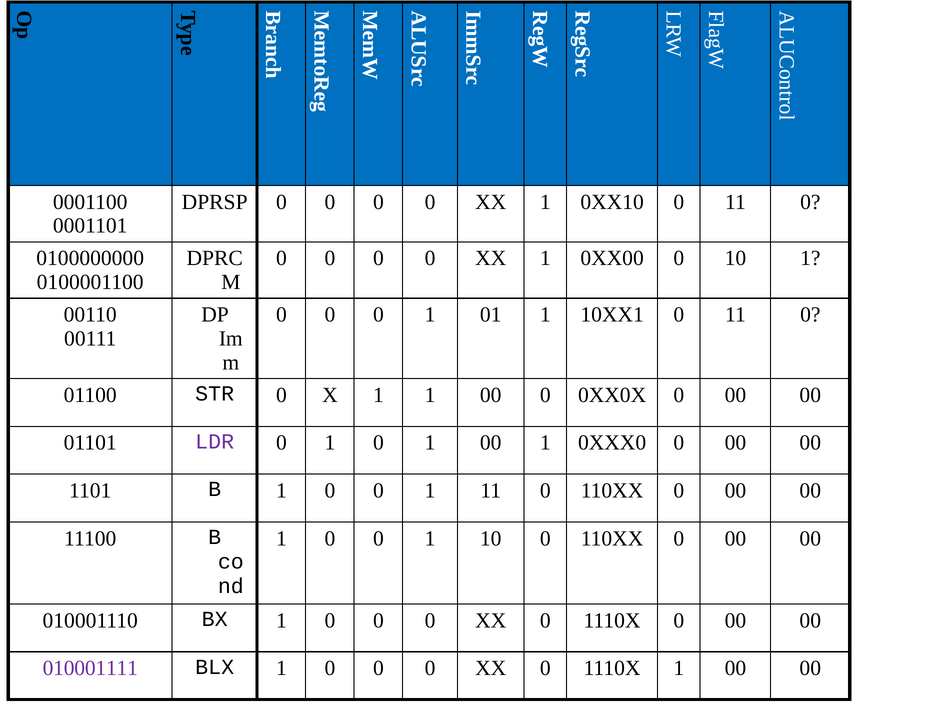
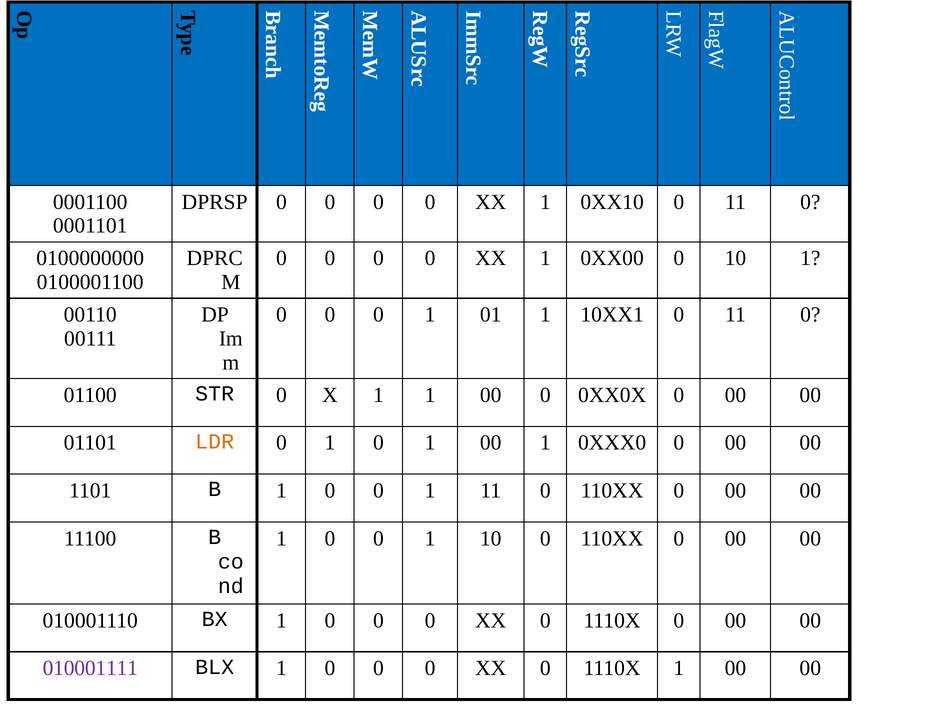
LDR colour: purple -> orange (215, 442)
